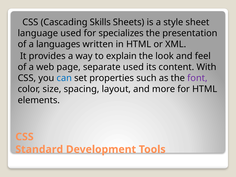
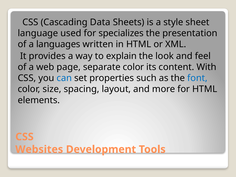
Skills: Skills -> Data (100, 22)
separate used: used -> color (133, 67)
font colour: purple -> blue (197, 78)
Standard: Standard -> Websites (39, 149)
